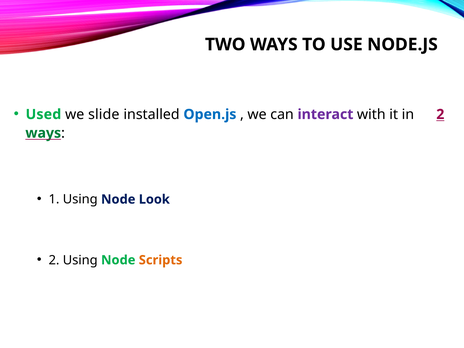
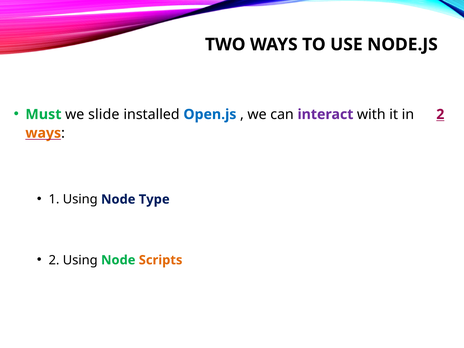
Used: Used -> Must (43, 114)
ways colour: green -> orange (43, 133)
Look: Look -> Type (154, 199)
